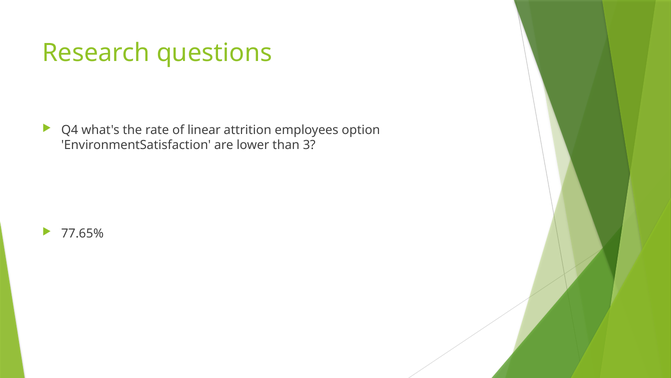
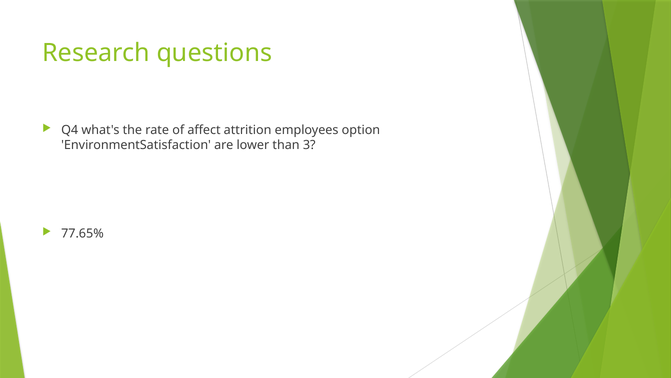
linear: linear -> affect (204, 130)
